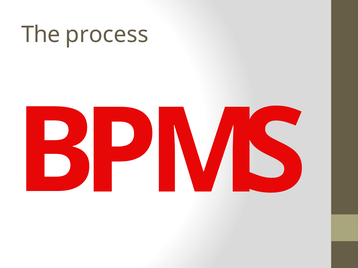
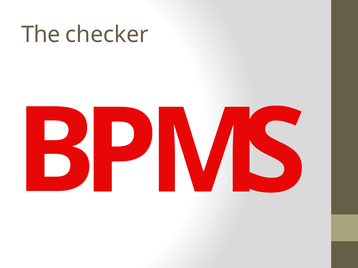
process: process -> checker (107, 35)
